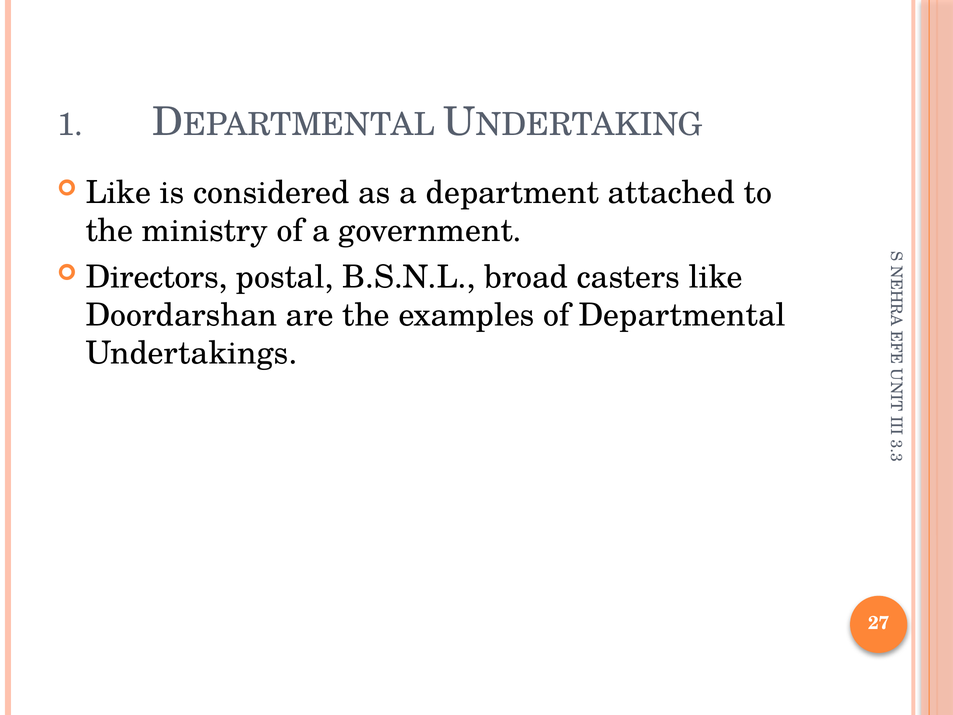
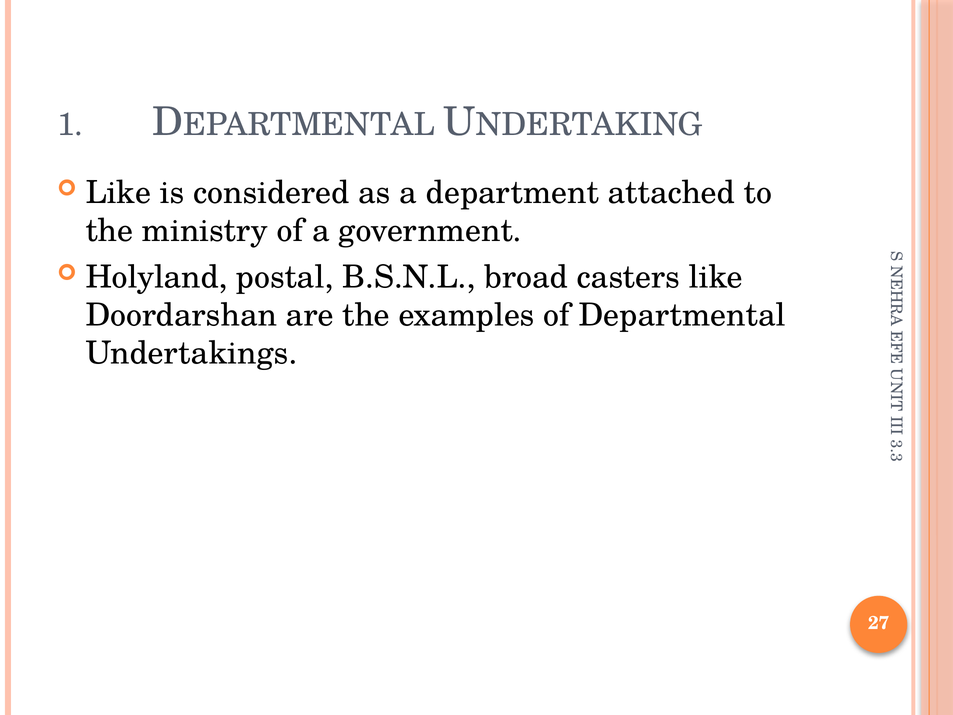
Directors: Directors -> Holyland (157, 277)
